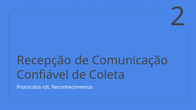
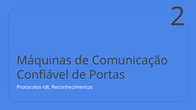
Recepção: Recepção -> Máquinas (44, 61)
Coleta: Coleta -> Portas (107, 75)
